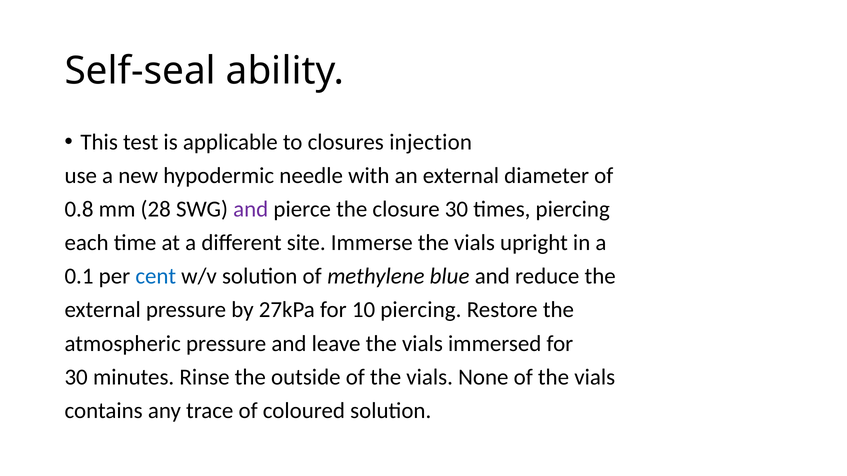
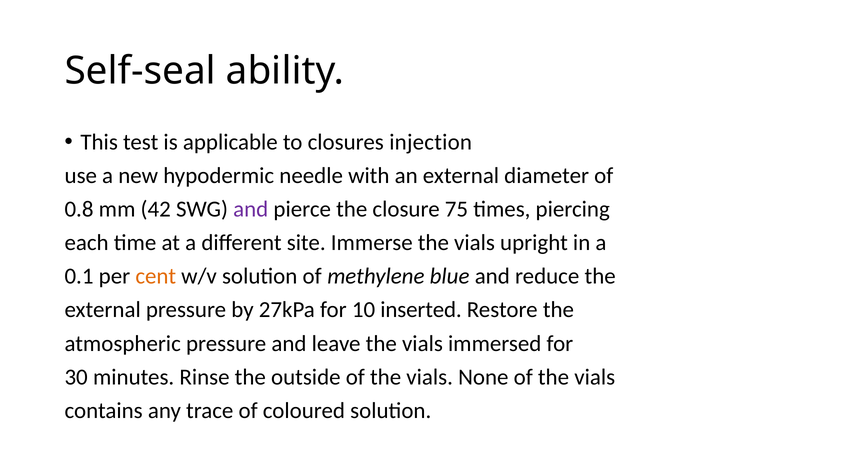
28: 28 -> 42 (156, 209)
closure 30: 30 -> 75 (456, 209)
cent colour: blue -> orange (156, 277)
10 piercing: piercing -> inserted (421, 310)
